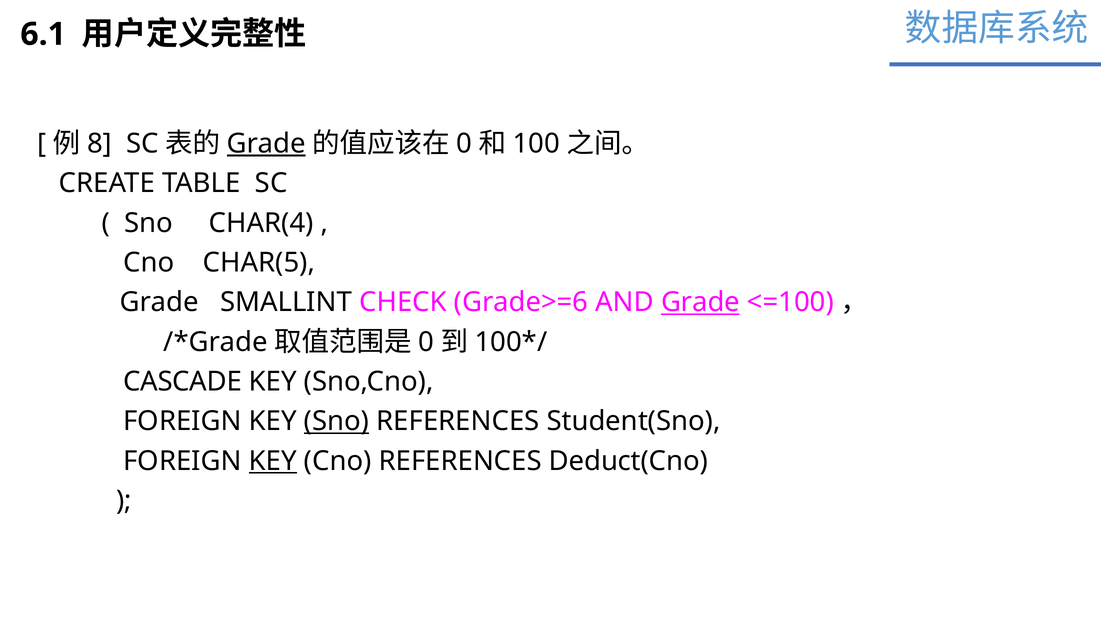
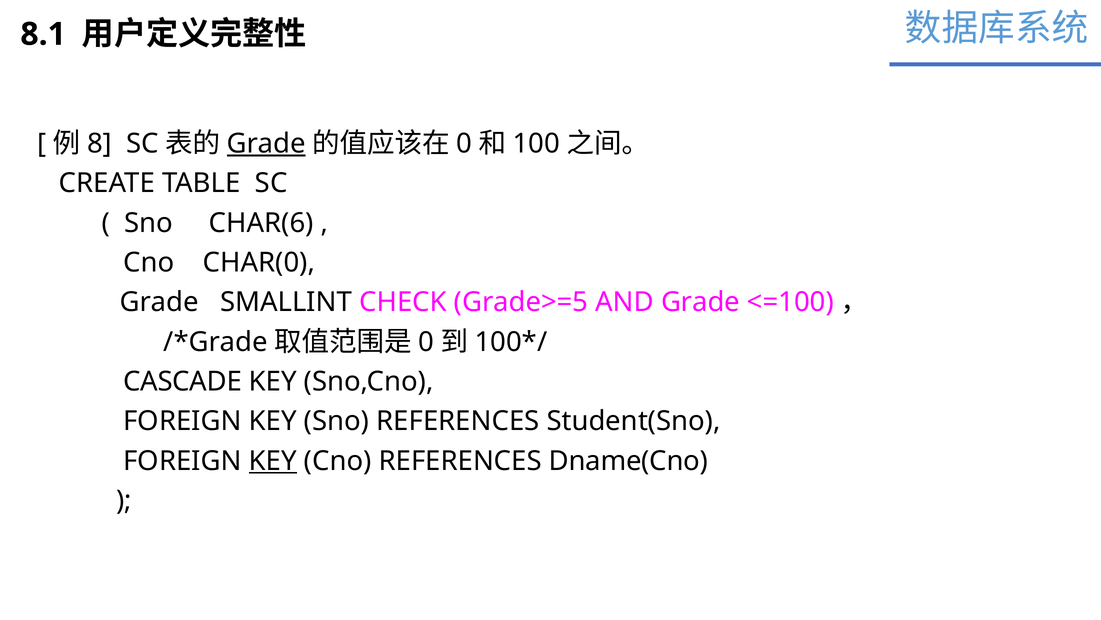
6.1: 6.1 -> 8.1 (43, 34)
CHAR(4: CHAR(4 -> CHAR(6 (261, 223)
CHAR(5: CHAR(5 -> CHAR(0 (259, 262)
Grade>=6: Grade>=6 -> Grade>=5 (521, 302)
Grade underline: present -> none (700, 302)
Sno underline: present -> none (337, 421)
Deduct(Cno: Deduct(Cno -> Dname(Cno (628, 461)
